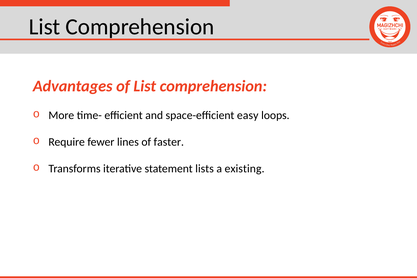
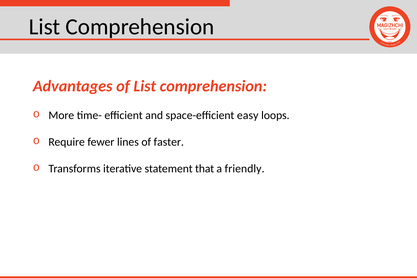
lists: lists -> that (205, 169)
existing: existing -> friendly (245, 169)
